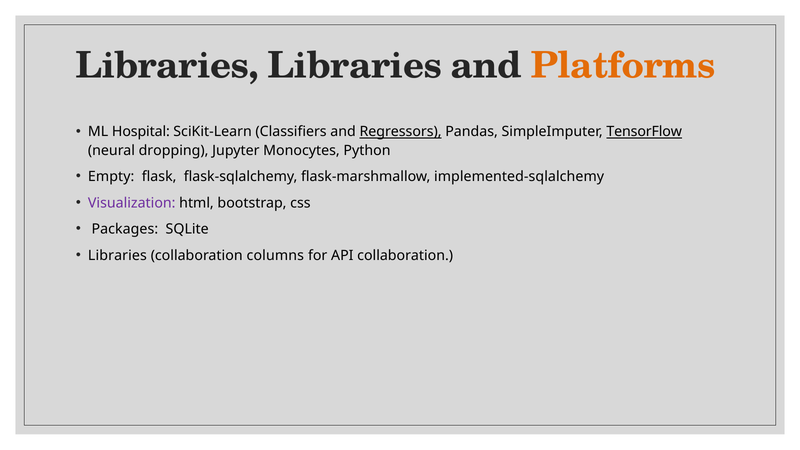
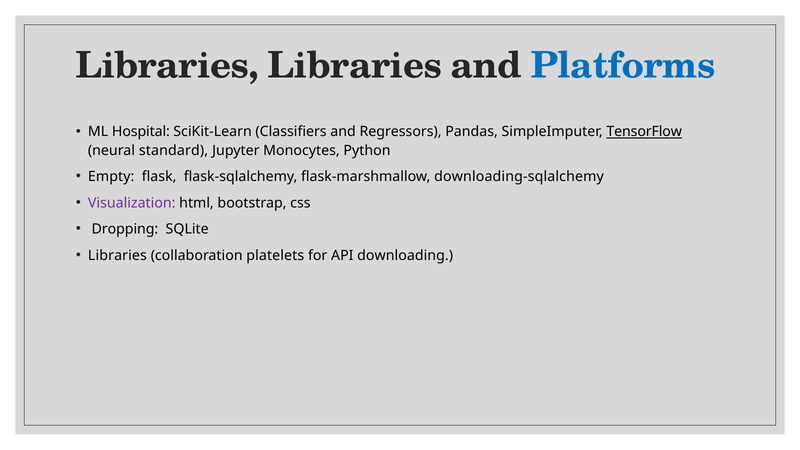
Platforms colour: orange -> blue (623, 66)
Regressors underline: present -> none (401, 132)
dropping: dropping -> standard (174, 150)
implemented-sqlalchemy: implemented-sqlalchemy -> downloading-sqlalchemy (519, 177)
Packages: Packages -> Dropping (125, 229)
columns: columns -> platelets (275, 255)
API collaboration: collaboration -> downloading (405, 255)
